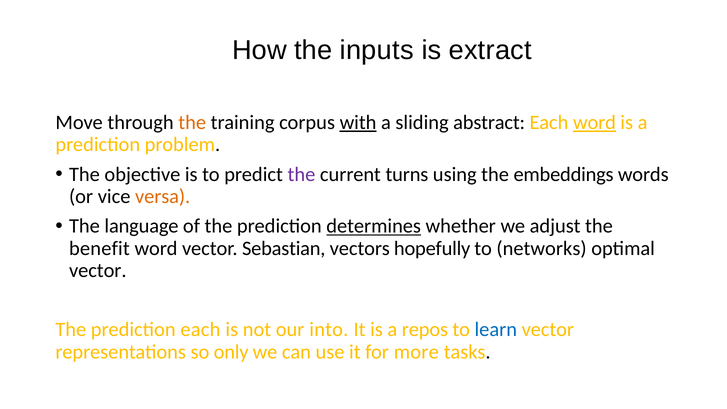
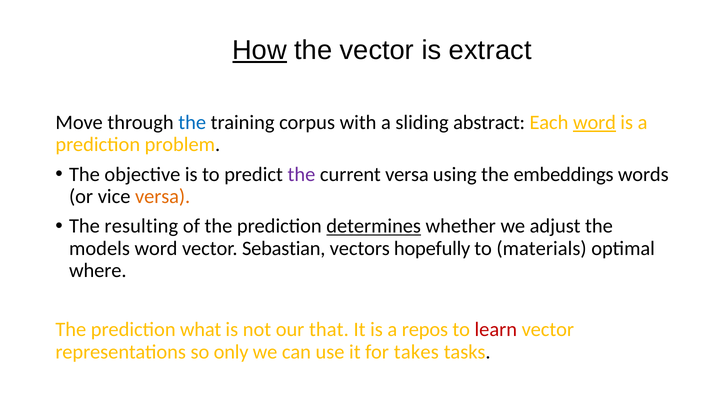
How underline: none -> present (260, 50)
the inputs: inputs -> vector (377, 50)
the colour: orange -> blue (192, 123)
with underline: present -> none (358, 123)
current turns: turns -> versa (407, 174)
language: language -> resulting (141, 226)
benefit: benefit -> models (99, 248)
networks: networks -> materials (542, 248)
vector: vector -> where (98, 270)
prediction each: each -> what (201, 330)
into: into -> that (329, 330)
learn colour: blue -> red (496, 330)
more: more -> takes (416, 352)
